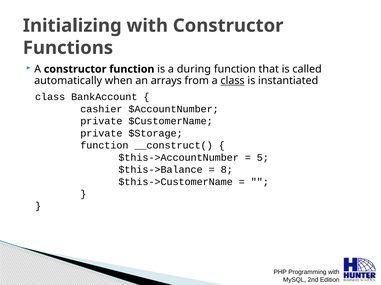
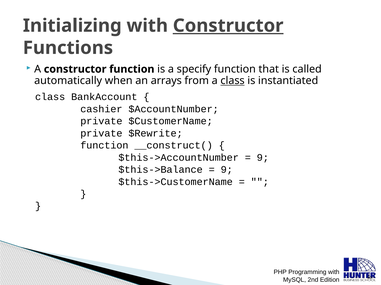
Constructor underline: none -> present (228, 26)
during: during -> specify (194, 69)
$Storage: $Storage -> $Rewrite (156, 134)
5: 5 -> 9 (263, 158)
8: 8 -> 9 (227, 170)
